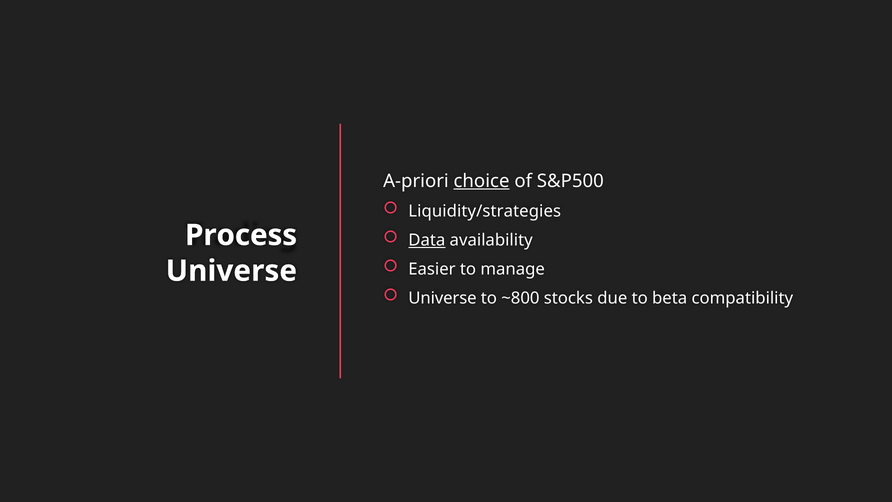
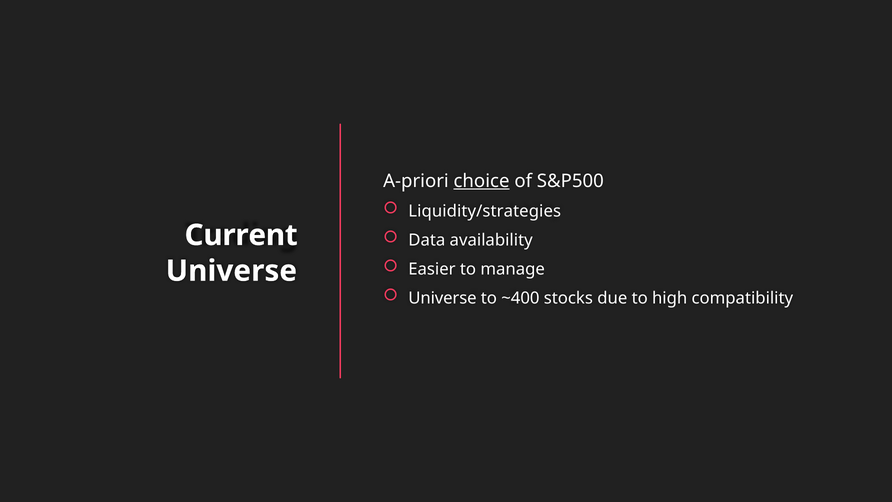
Process: Process -> Current (241, 235)
Data underline: present -> none (427, 240)
~800: ~800 -> ~400 (520, 298)
beta: beta -> high (670, 298)
